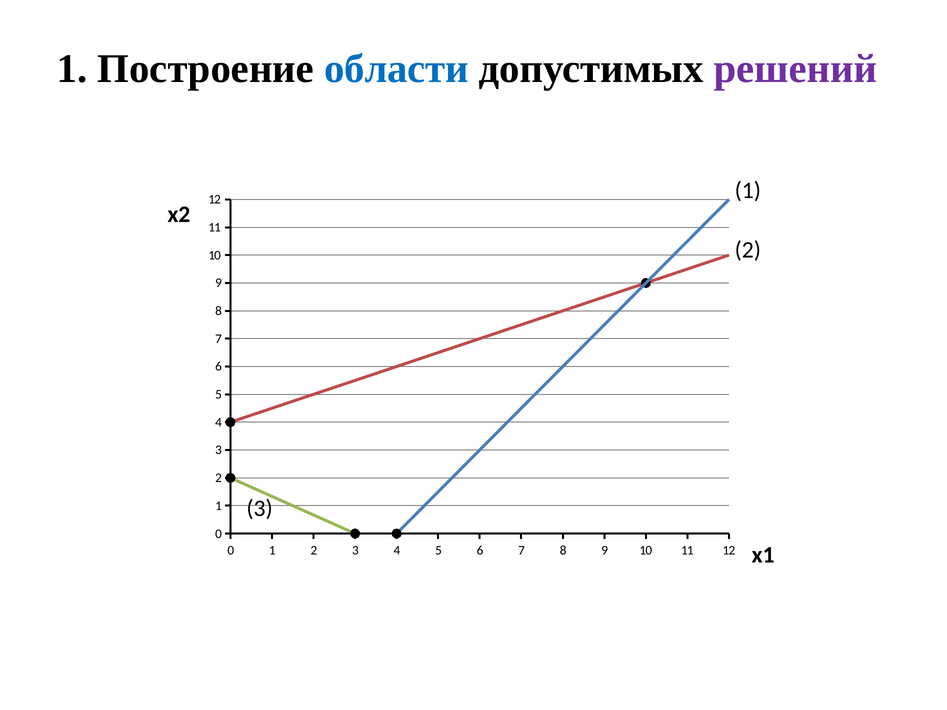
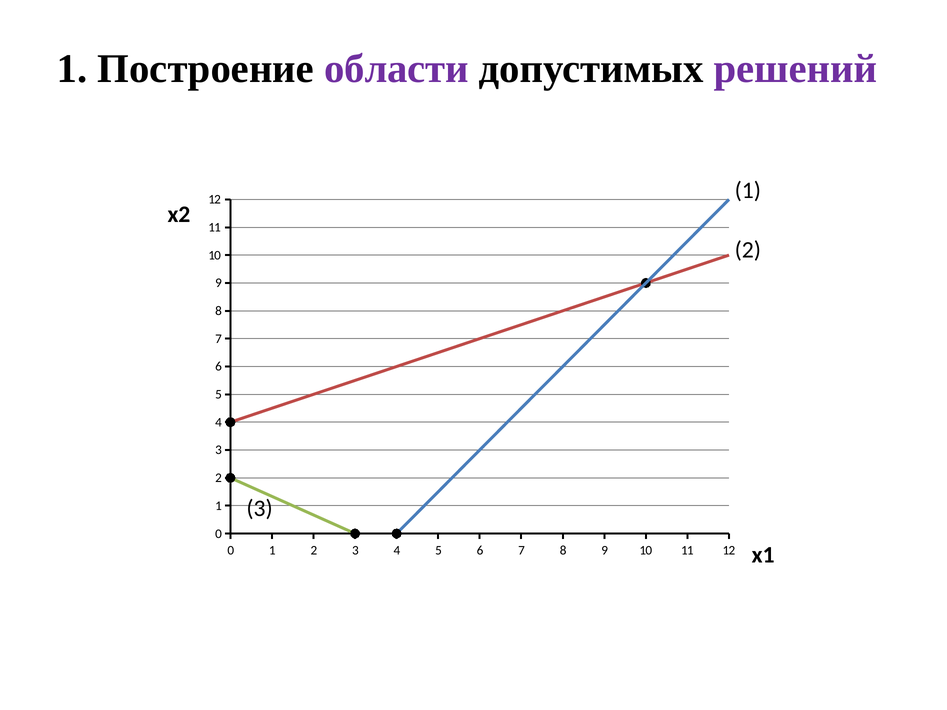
области colour: blue -> purple (396, 69)
